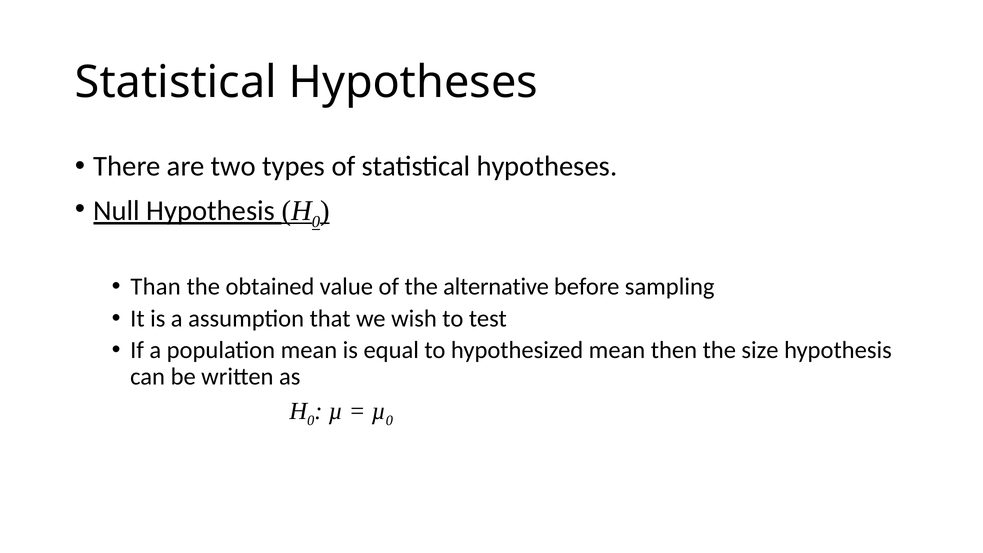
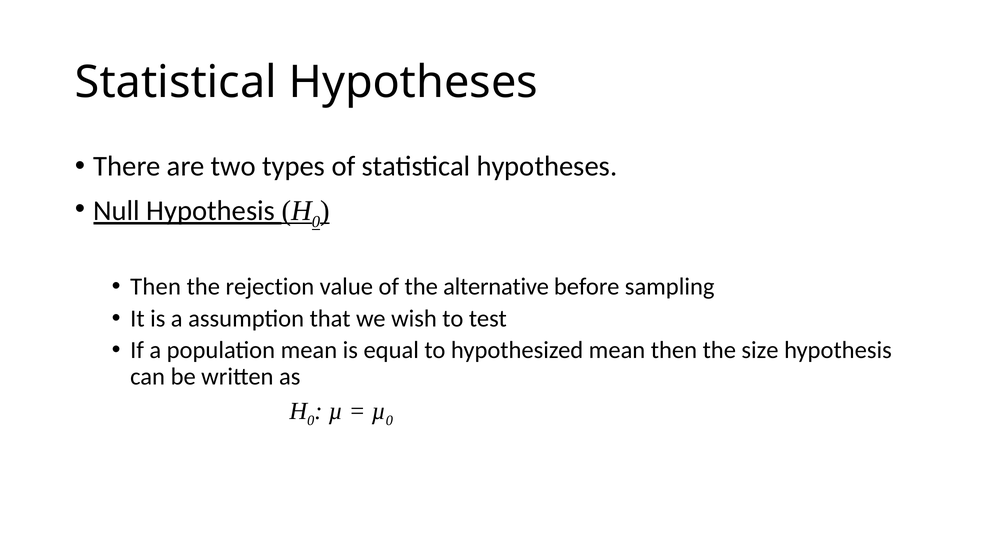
Than: Than -> Then (156, 287)
obtained: obtained -> rejection (270, 287)
